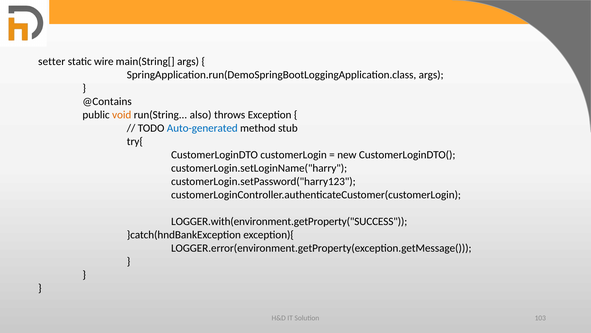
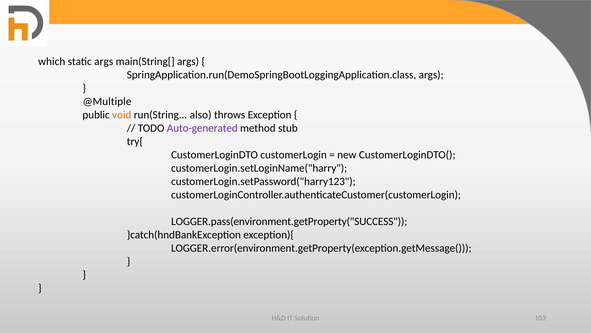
setter: setter -> which (52, 62)
static wire: wire -> args (104, 62)
@Contains: @Contains -> @Multiple (107, 101)
Auto-generated colour: blue -> purple (202, 128)
LOGGER.with(environment.getProperty("SUCCESS: LOGGER.with(environment.getProperty("SUCCESS -> LOGGER.pass(environment.getProperty("SUCCESS (289, 221)
